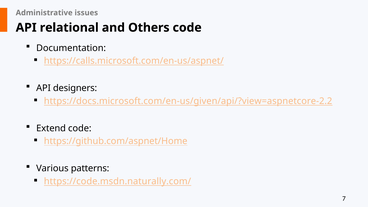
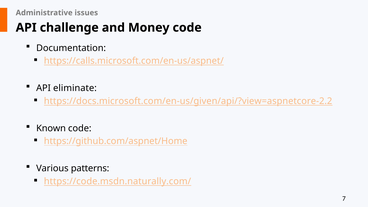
relational: relational -> challenge (69, 28)
Others: Others -> Money (149, 28)
designers: designers -> eliminate (75, 88)
Extend: Extend -> Known (51, 128)
